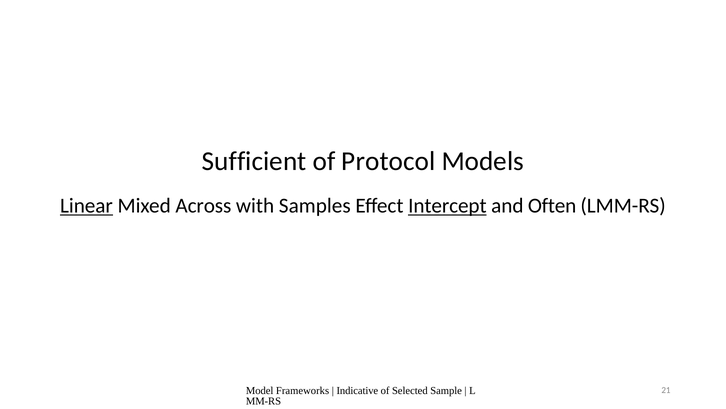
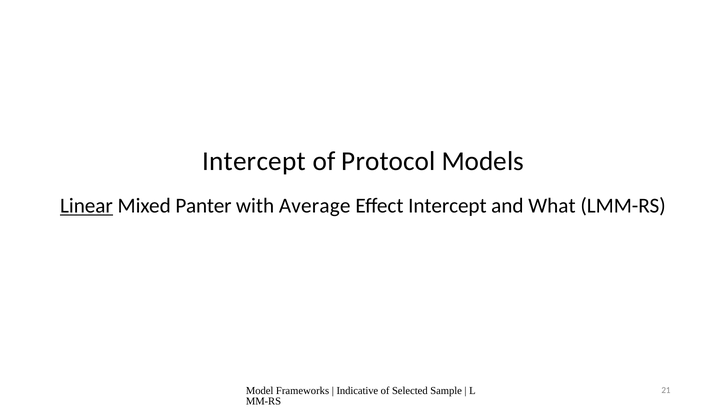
Sufficient: Sufficient -> Intercept (254, 161)
Across: Across -> Panter (203, 205)
Samples: Samples -> Average (315, 205)
Intercept underline: present -> none (447, 205)
Often: Often -> What (552, 205)
